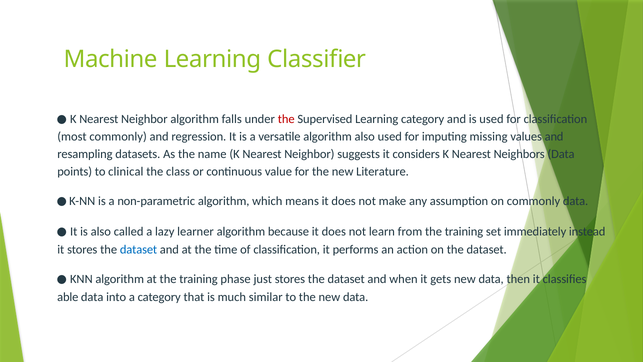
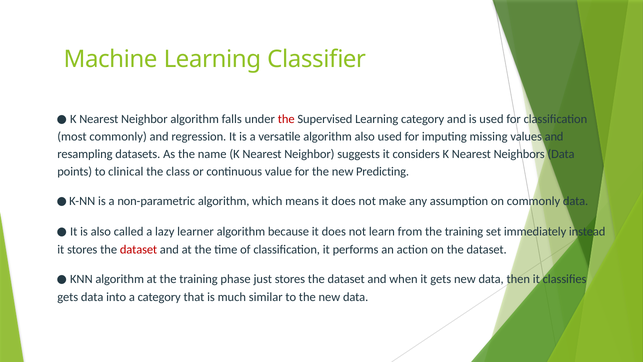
Literature: Literature -> Predicting (383, 171)
dataset colour: blue -> red (139, 249)
able: able -> gets (68, 297)
